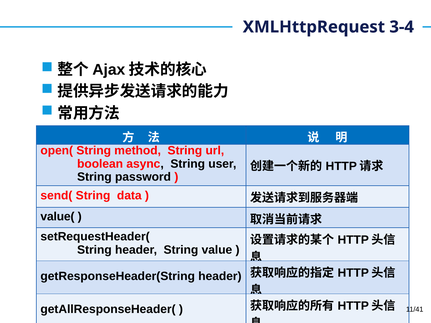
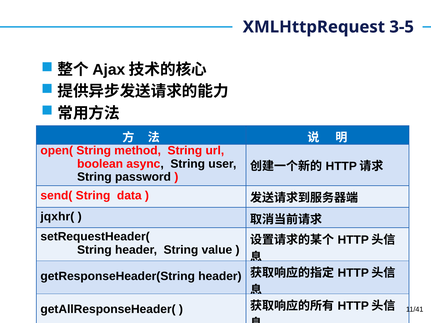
3-4: 3-4 -> 3-5 (402, 27)
value(: value( -> jqxhr( (57, 217)
